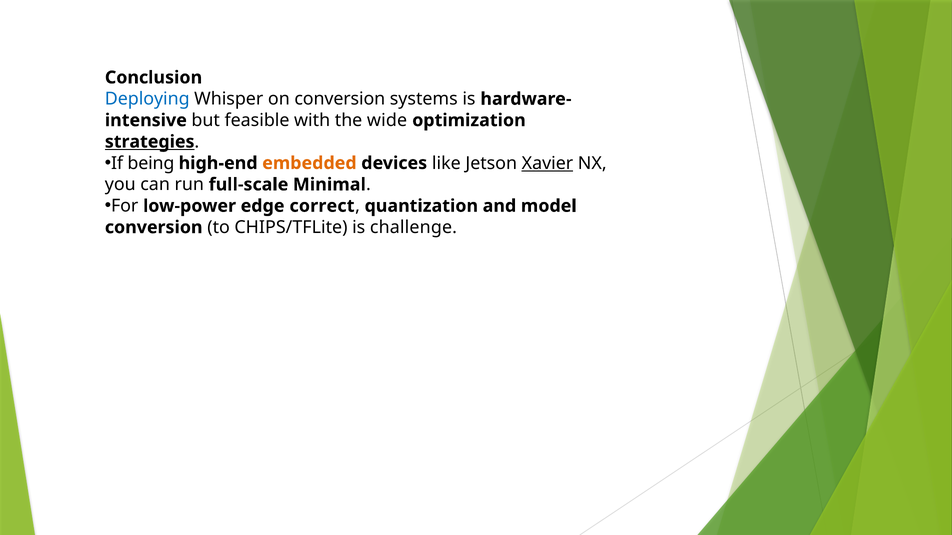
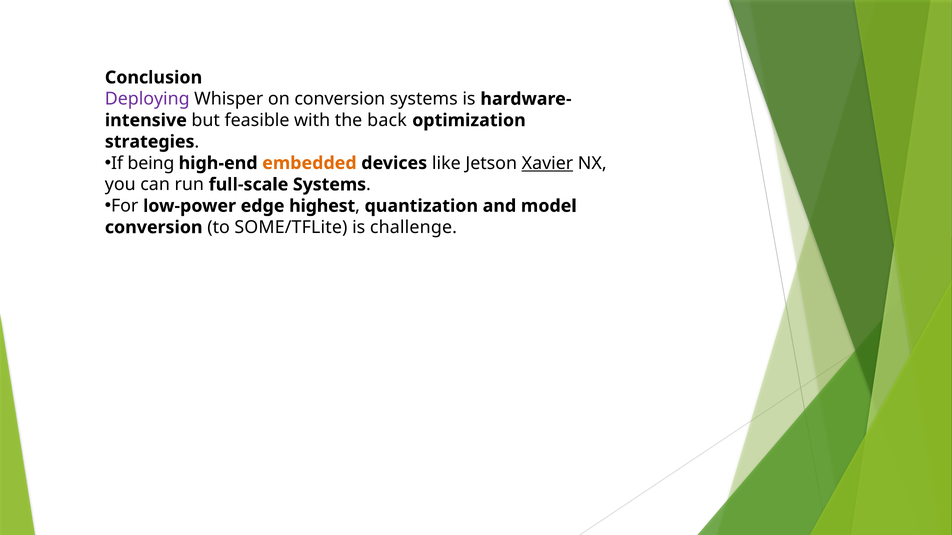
Deploying colour: blue -> purple (147, 99)
wide: wide -> back (387, 120)
strategies underline: present -> none (150, 142)
full-scale Minimal: Minimal -> Systems (330, 185)
correct: correct -> highest (322, 206)
CHIPS/TFLite: CHIPS/TFLite -> SOME/TFLite (291, 228)
